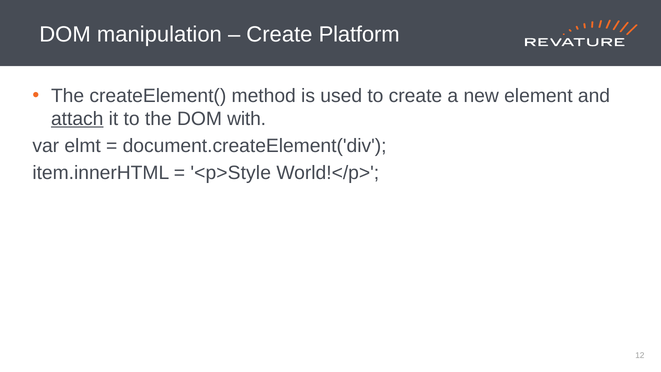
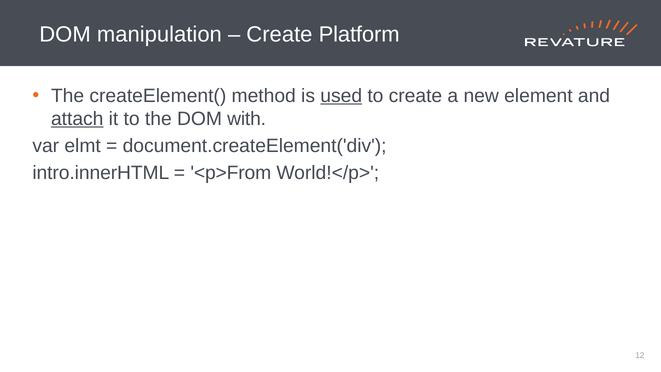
used underline: none -> present (341, 96)
item.innerHTML: item.innerHTML -> intro.innerHTML (101, 173)
<p>Style: <p>Style -> <p>From (231, 173)
